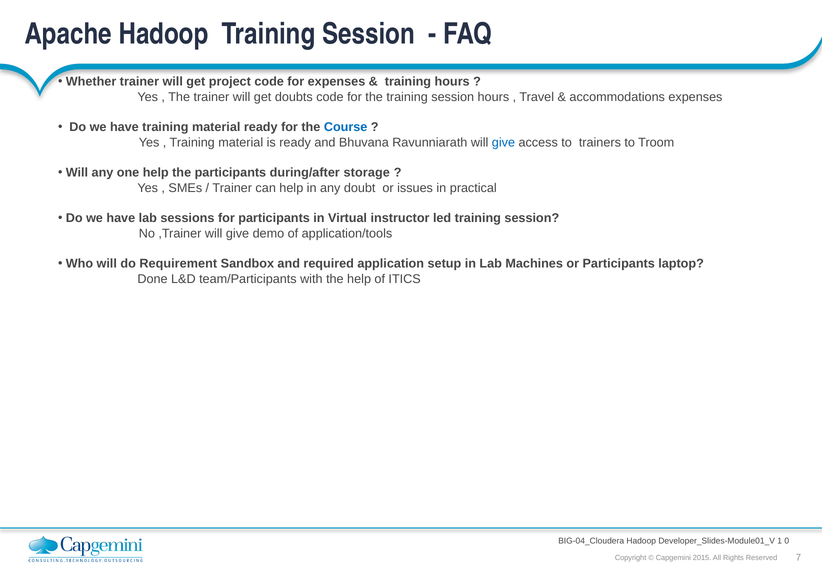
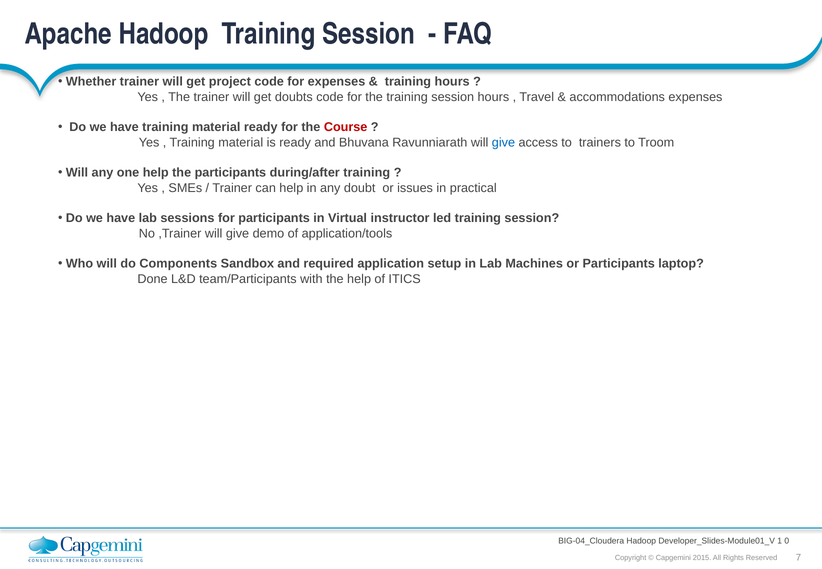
Course colour: blue -> red (346, 127)
during/after storage: storage -> training (367, 173)
Requirement: Requirement -> Components (178, 264)
